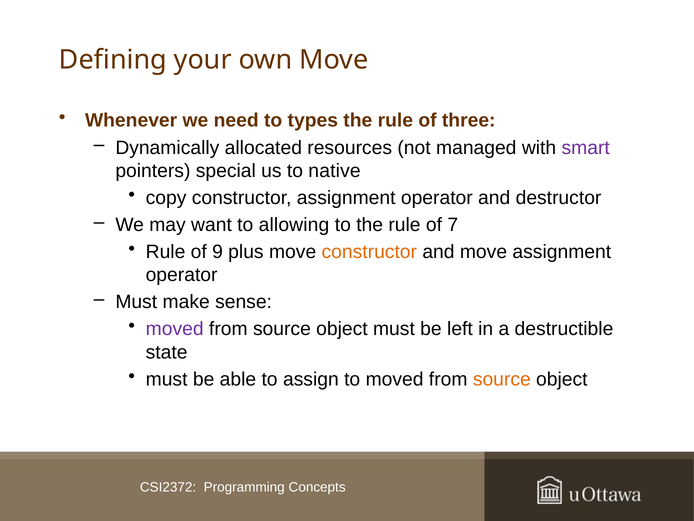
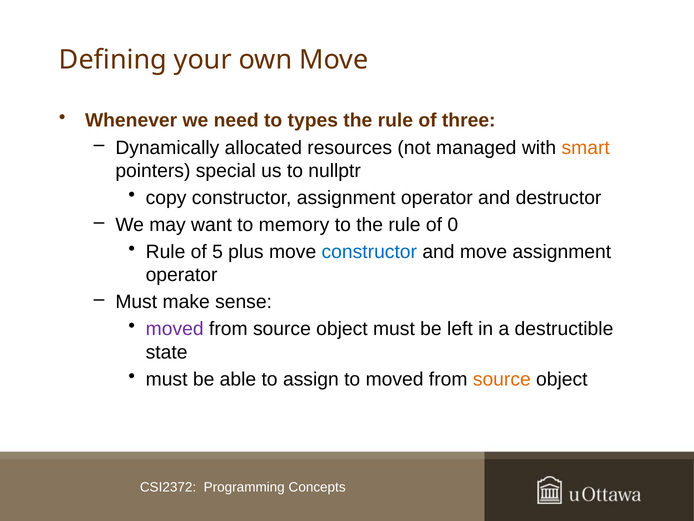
smart colour: purple -> orange (586, 147)
native: native -> nullptr (335, 171)
allowing: allowing -> memory (294, 225)
7: 7 -> 0 (453, 225)
9: 9 -> 5 (218, 252)
constructor colour: orange -> blue (369, 252)
